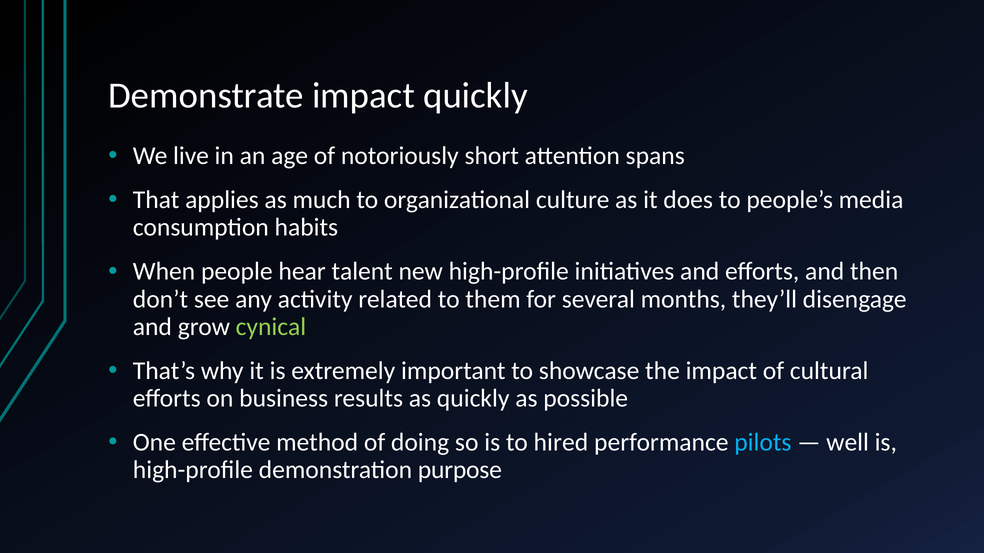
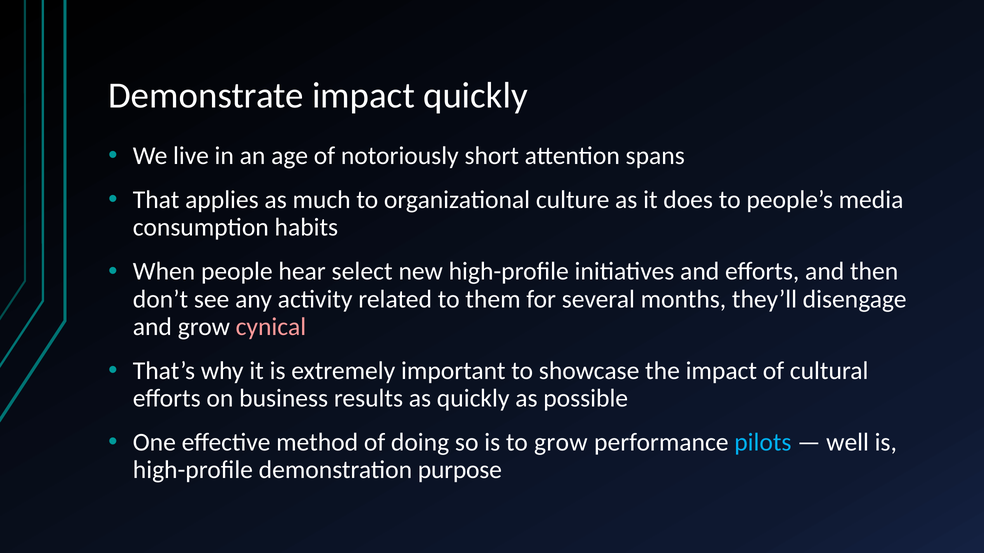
talent: talent -> select (362, 272)
cynical colour: light green -> pink (271, 327)
to hired: hired -> grow (561, 443)
